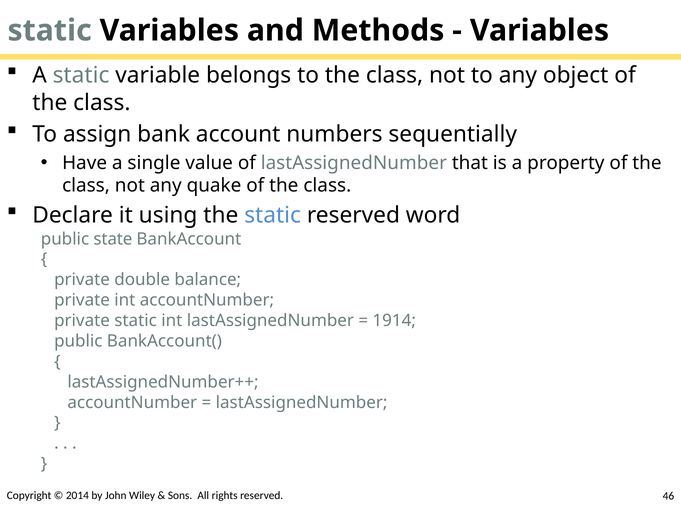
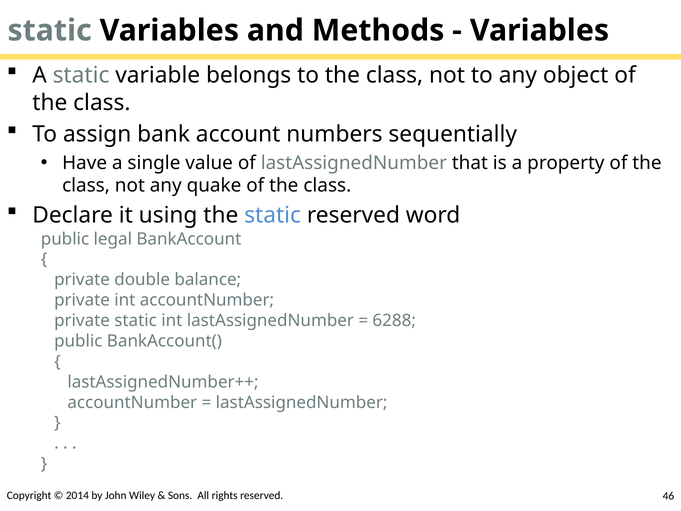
state: state -> legal (113, 239)
1914: 1914 -> 6288 (394, 321)
